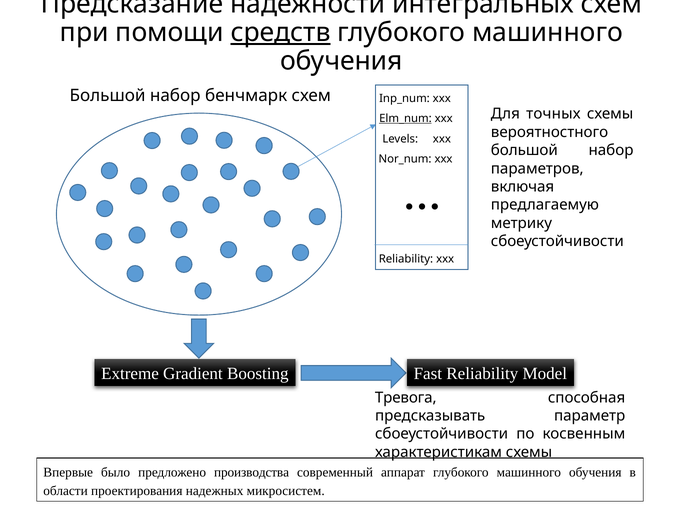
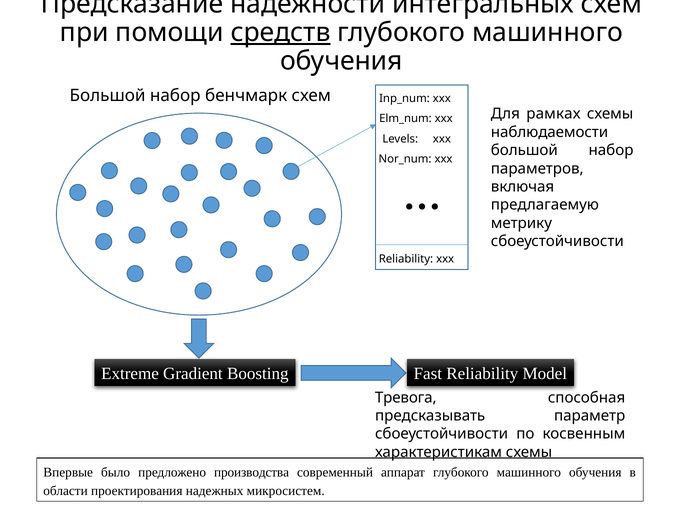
точных: точных -> рамках (553, 114)
Elm_num underline: present -> none (405, 118)
вероятностного: вероятностного -> наблюдаемости (550, 132)
